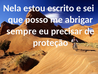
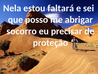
escrito: escrito -> faltará (61, 8)
sempre: sempre -> socorro (22, 31)
